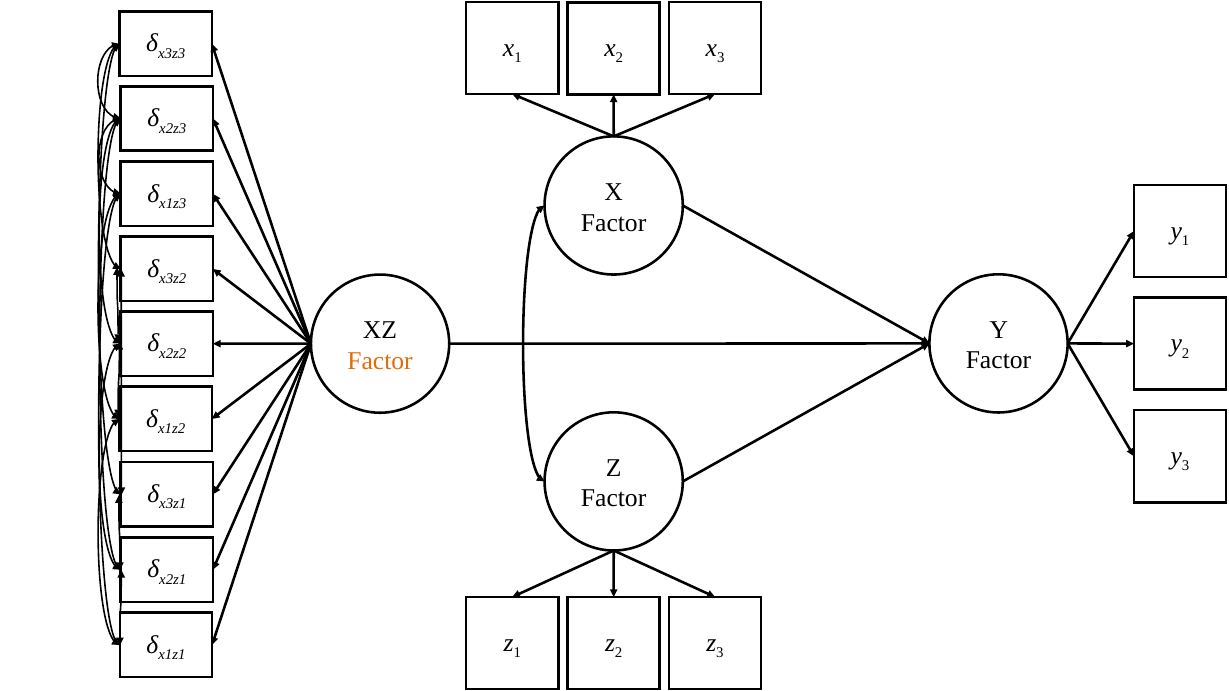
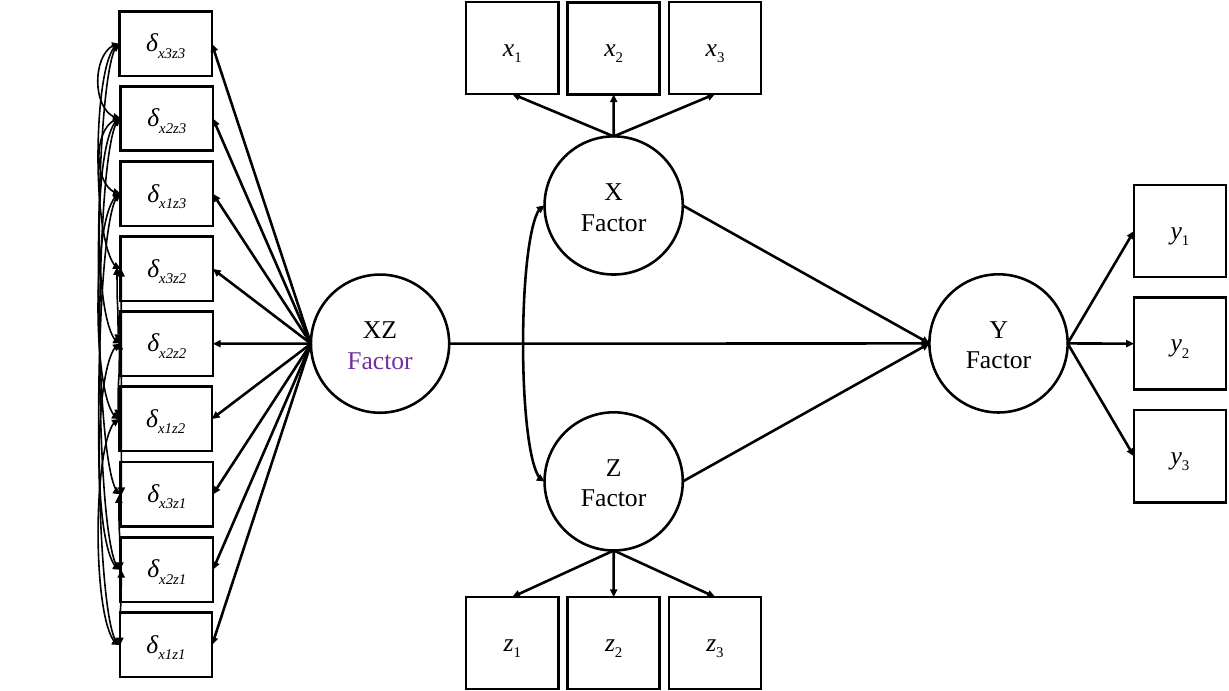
Factor colour: orange -> purple (380, 361)
